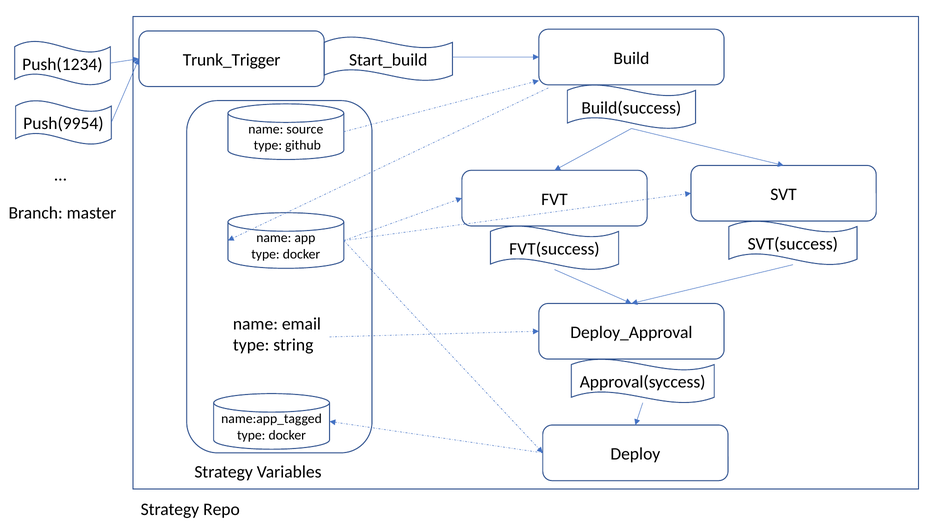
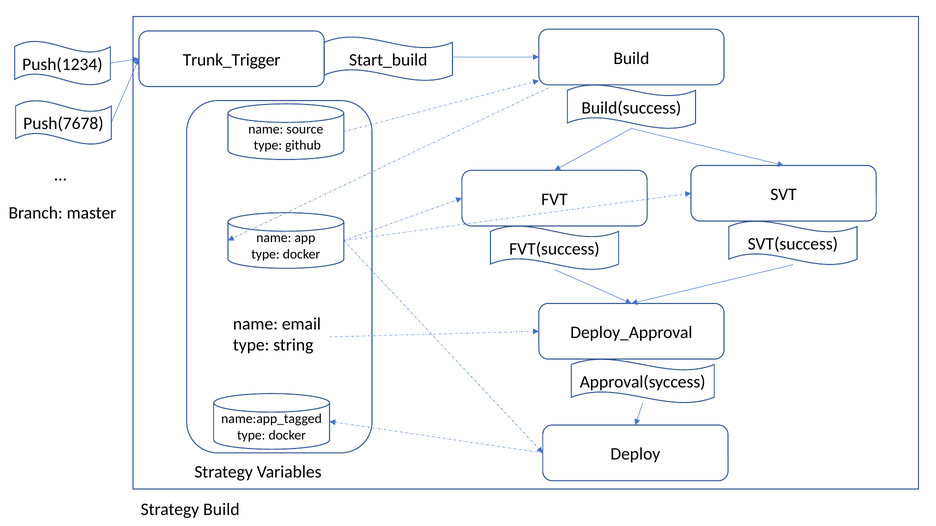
Push(9954: Push(9954 -> Push(7678 (63, 124)
Strategy Repo: Repo -> Build (221, 510)
